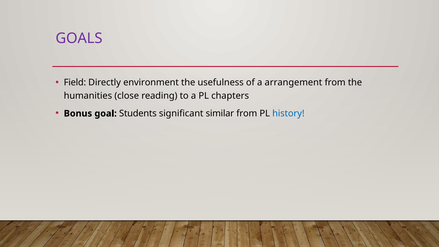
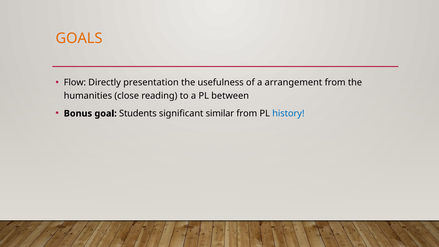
GOALS colour: purple -> orange (79, 38)
Field: Field -> Flow (75, 83)
environment: environment -> presentation (151, 83)
chapters: chapters -> between (230, 96)
